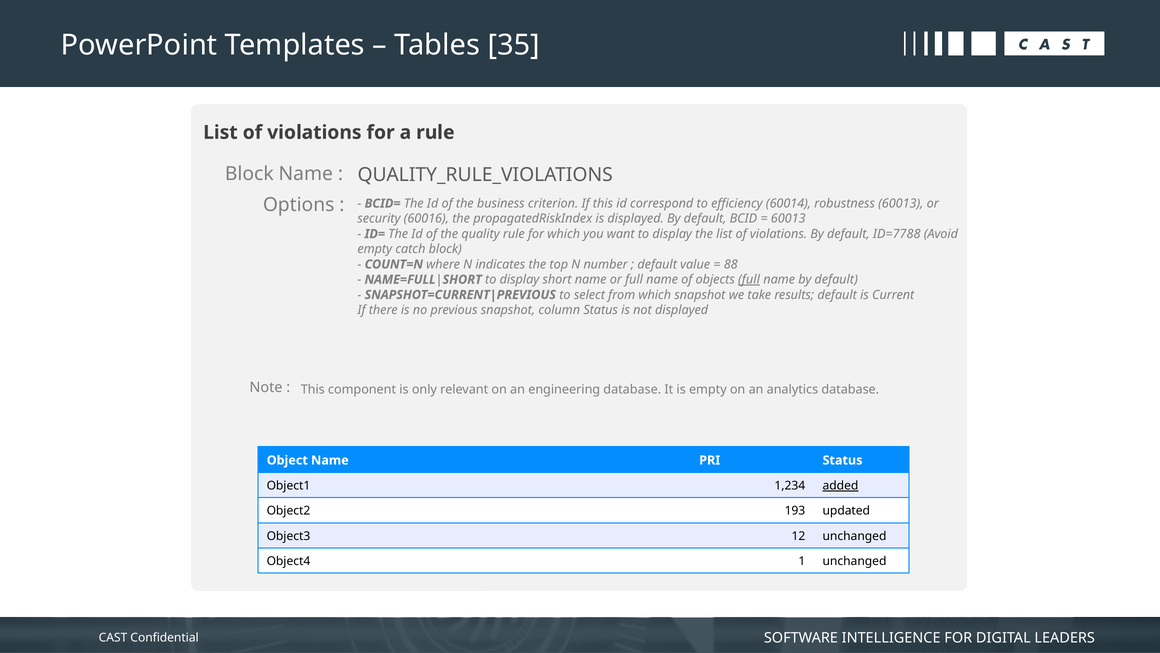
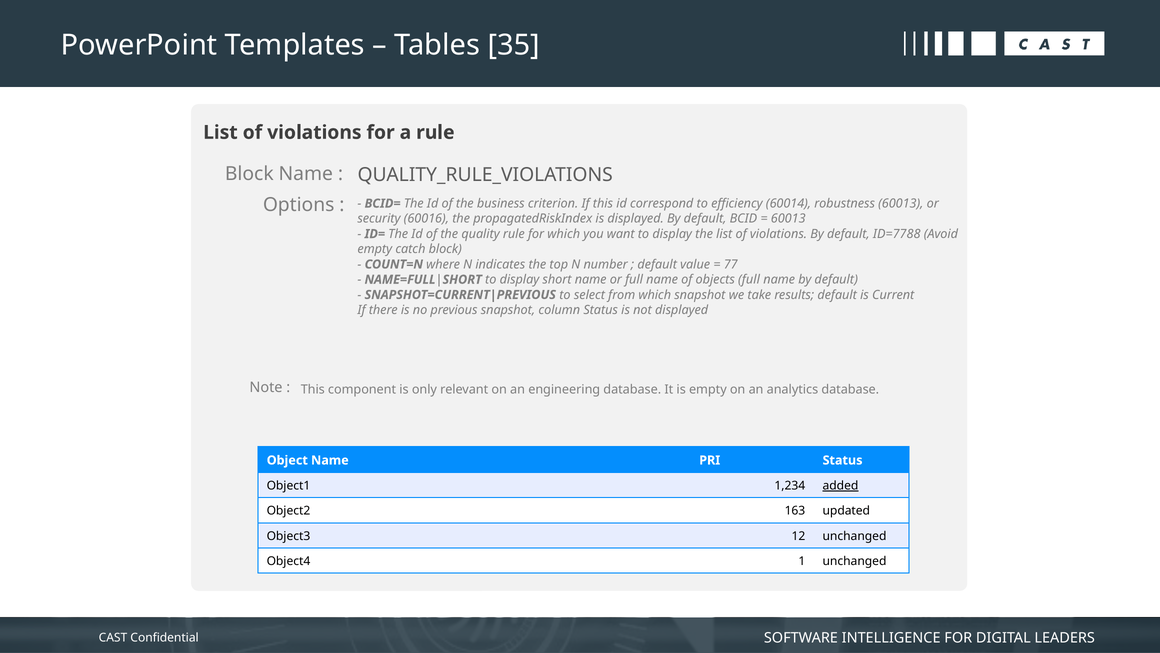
88: 88 -> 77 (731, 264)
full underline: present -> none (749, 279)
193: 193 -> 163 (795, 511)
